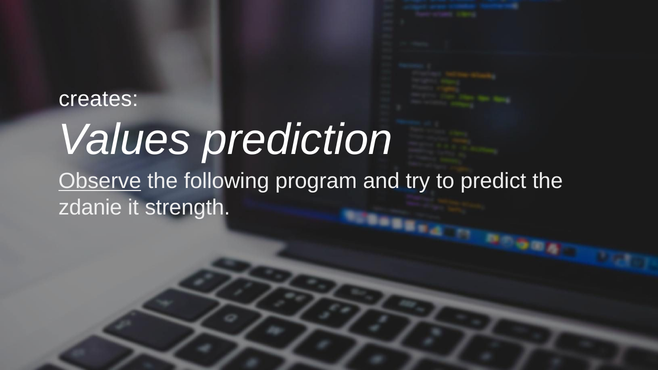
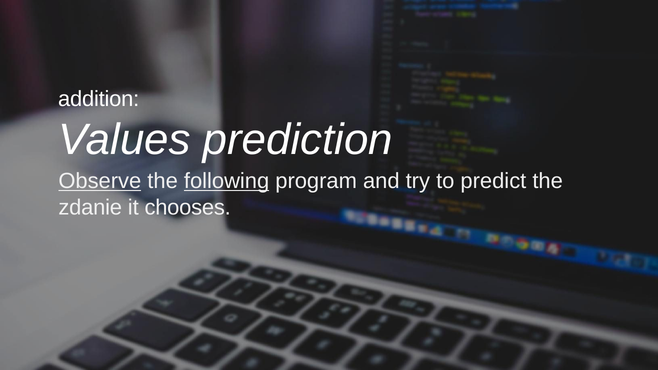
creates: creates -> addition (99, 99)
following underline: none -> present (227, 181)
strength: strength -> chooses (188, 208)
